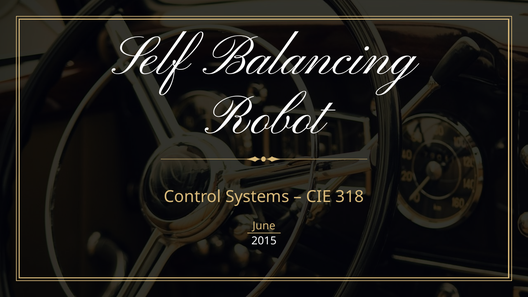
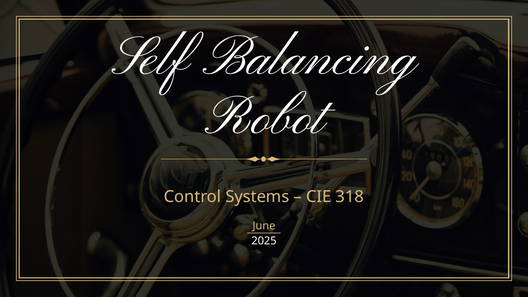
2015: 2015 -> 2025 (264, 241)
